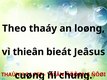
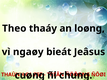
thieân: thieân -> ngaøy (28, 52)
